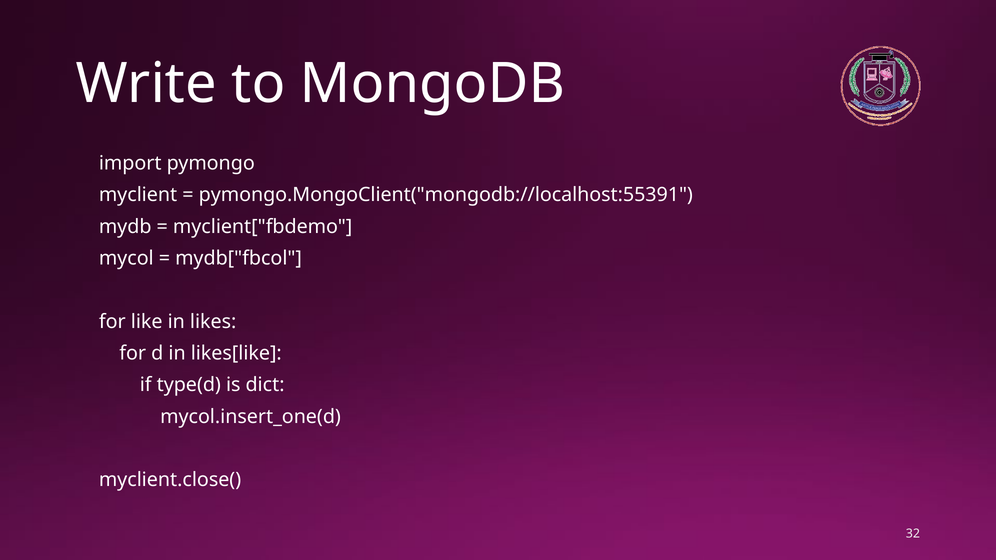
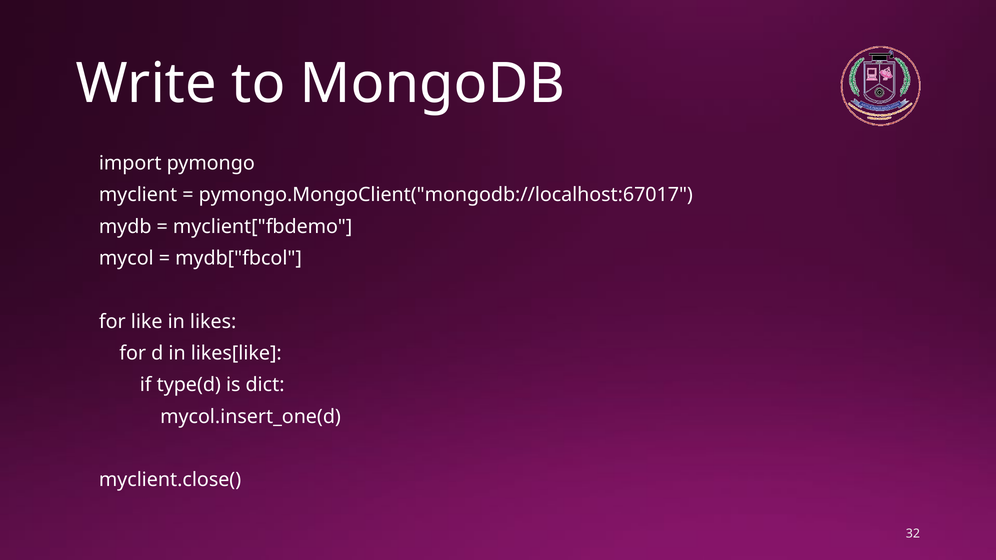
pymongo.MongoClient("mongodb://localhost:55391: pymongo.MongoClient("mongodb://localhost:55391 -> pymongo.MongoClient("mongodb://localhost:67017 (446, 195)
